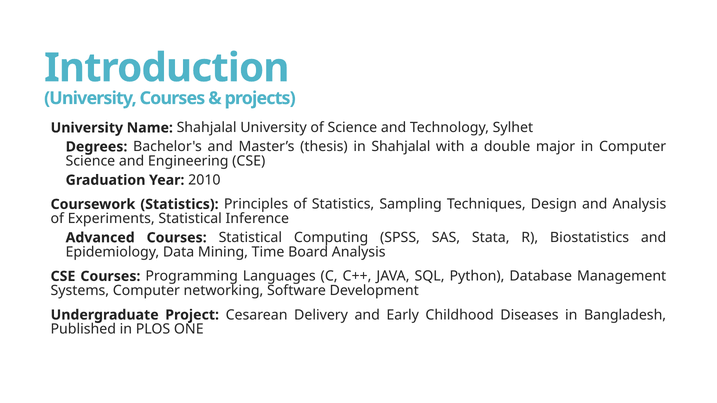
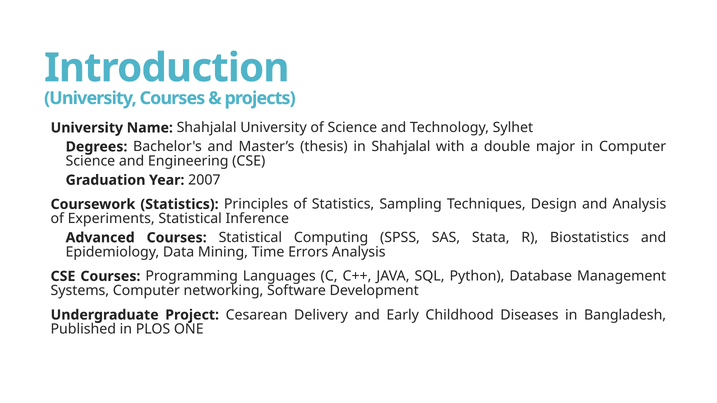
2010: 2010 -> 2007 (204, 180)
Board: Board -> Errors (308, 252)
